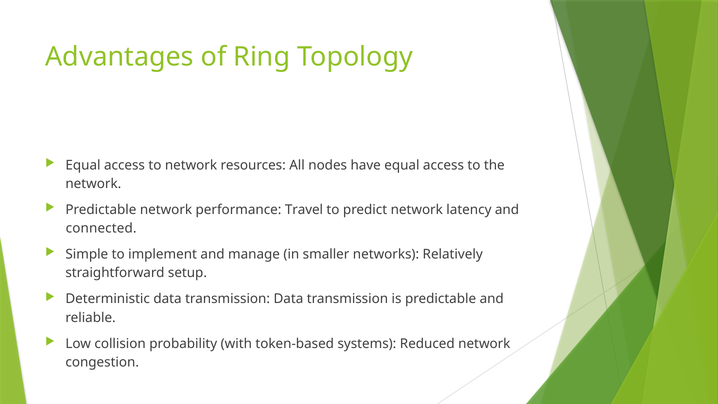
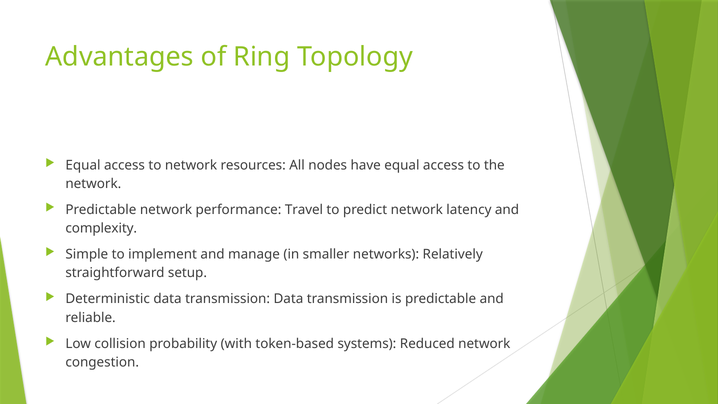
connected: connected -> complexity (101, 228)
